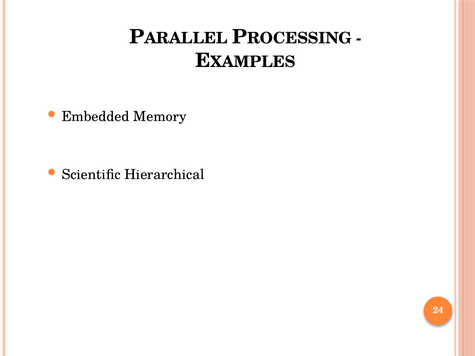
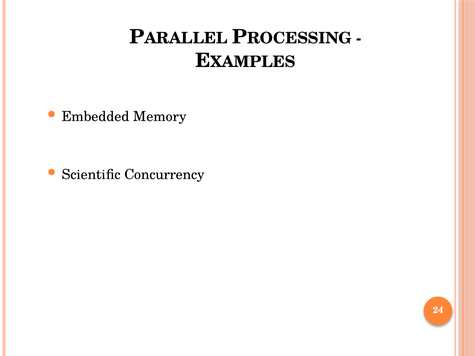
Hierarchical: Hierarchical -> Concurrency (165, 175)
